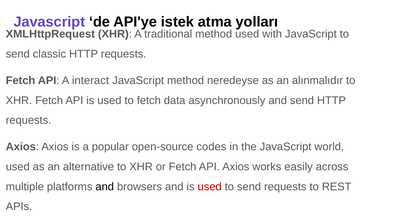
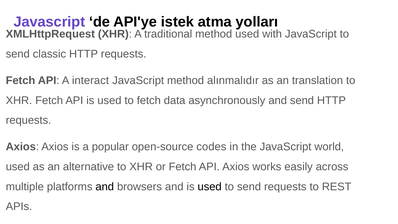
neredeyse: neredeyse -> alınmalıdır (233, 80)
alınmalıdır: alınmalıdır -> translation (317, 80)
used colour: red -> black (210, 187)
